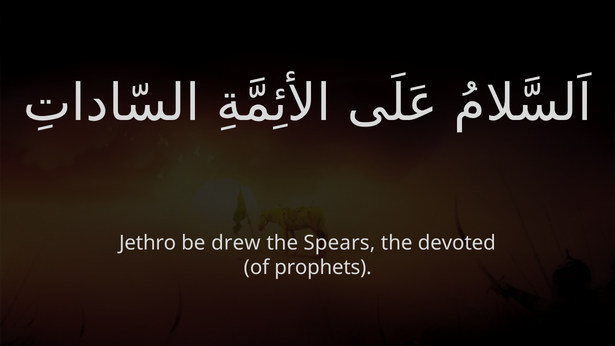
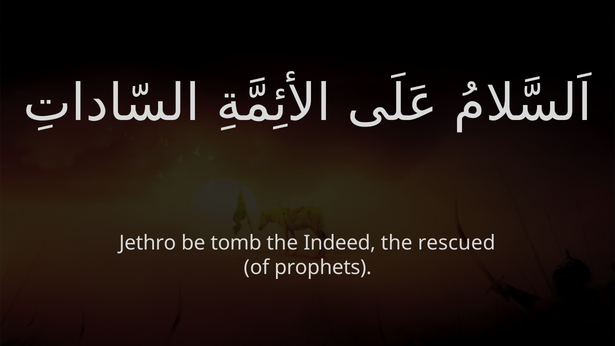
drew: drew -> tomb (236, 243)
Spears: Spears -> Indeed (340, 243)
devoted: devoted -> rescued (457, 243)
